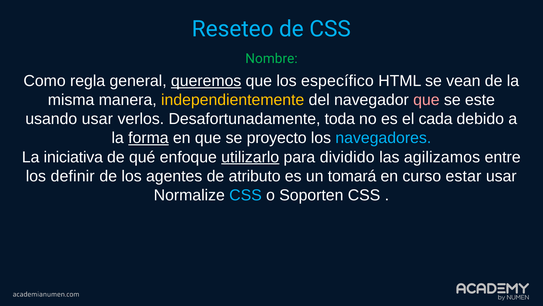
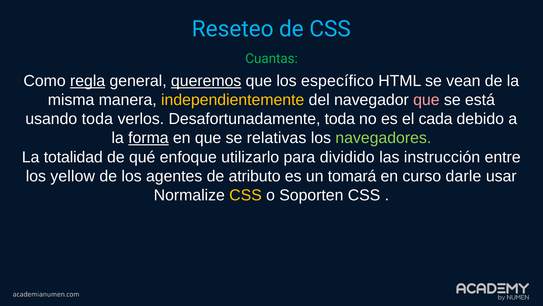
Nombre: Nombre -> Cuantas (272, 59)
regla underline: none -> present (88, 81)
este: este -> está (480, 100)
usando usar: usar -> toda (97, 119)
proyecto: proyecto -> relativas (277, 138)
navegadores colour: light blue -> light green (383, 138)
iniciativa: iniciativa -> totalidad (73, 157)
utilizarlo underline: present -> none (250, 157)
agilizamos: agilizamos -> instrucción (442, 157)
definir: definir -> yellow (73, 176)
estar: estar -> darle (463, 176)
CSS colour: light blue -> yellow (246, 195)
